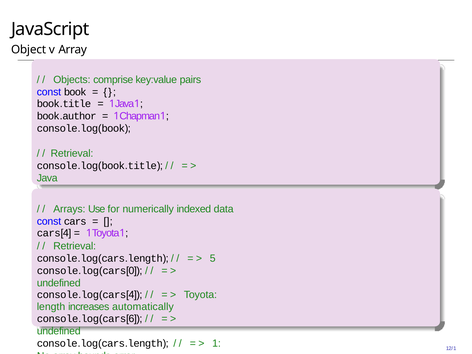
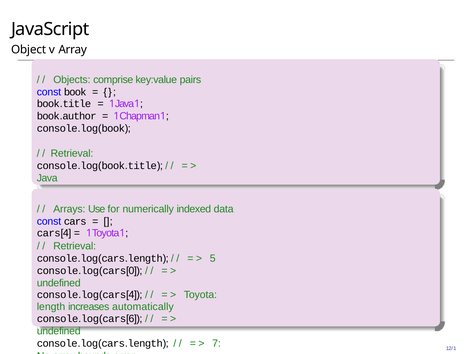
1: 1 -> 7 (217, 344)
